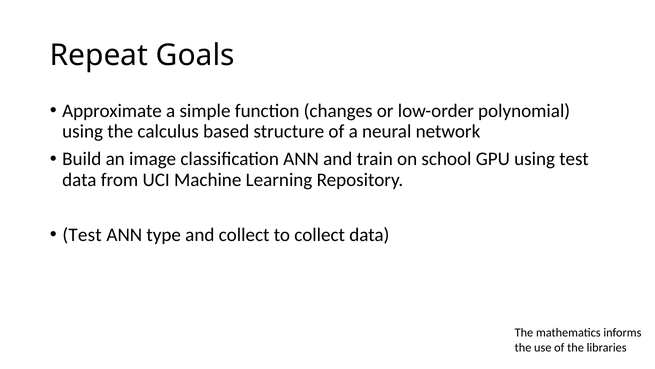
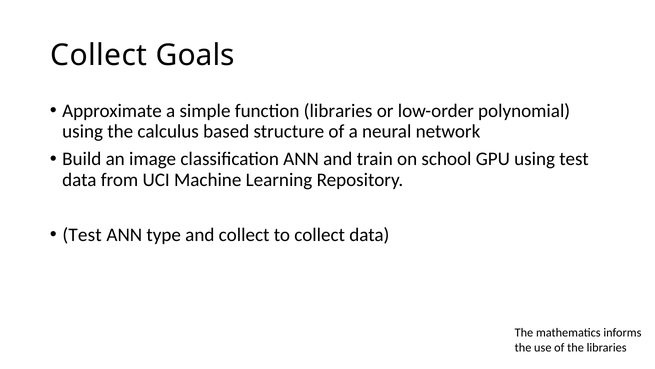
Repeat: Repeat -> Collect (99, 55)
function changes: changes -> libraries (338, 111)
